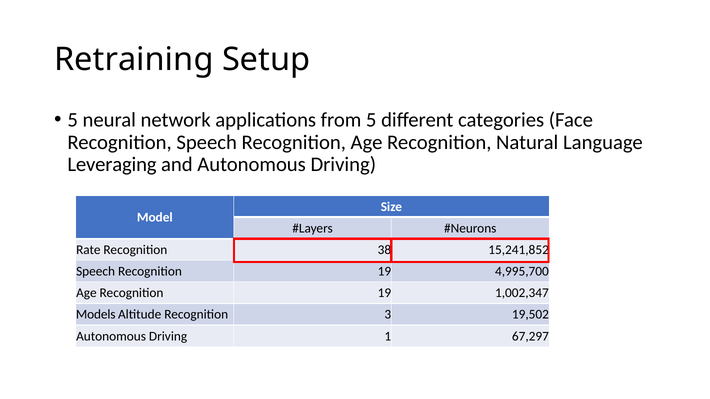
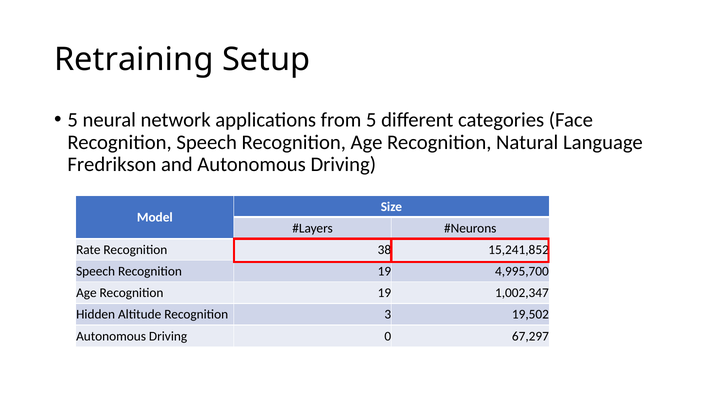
Leveraging: Leveraging -> Fredrikson (112, 165)
Models: Models -> Hidden (96, 315)
1: 1 -> 0 (388, 336)
